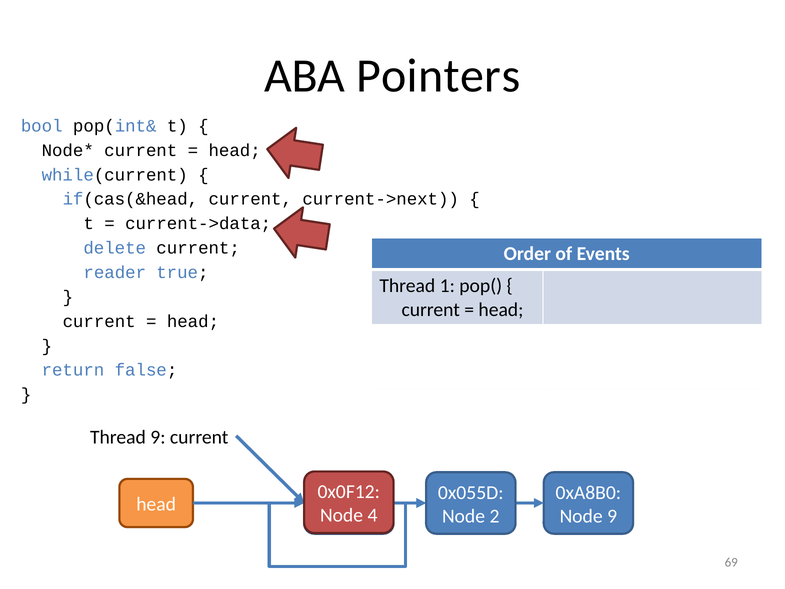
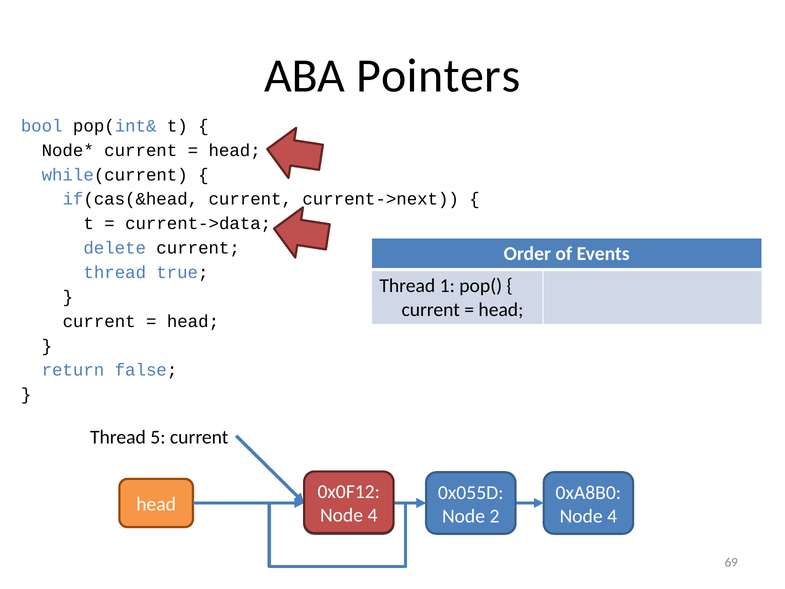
reader: reader -> thread (115, 272)
Thread 9: 9 -> 5 (158, 437)
9: 9 -> 4 (612, 516)
